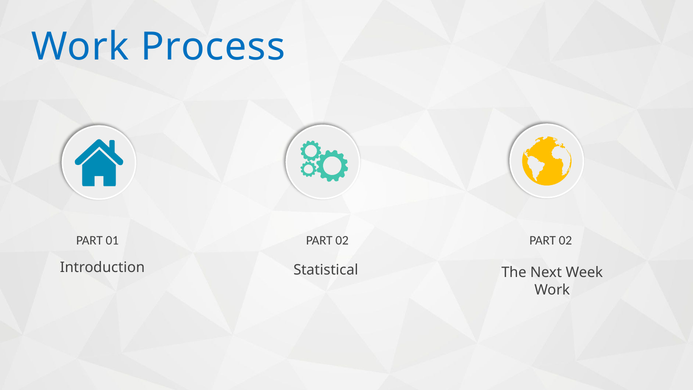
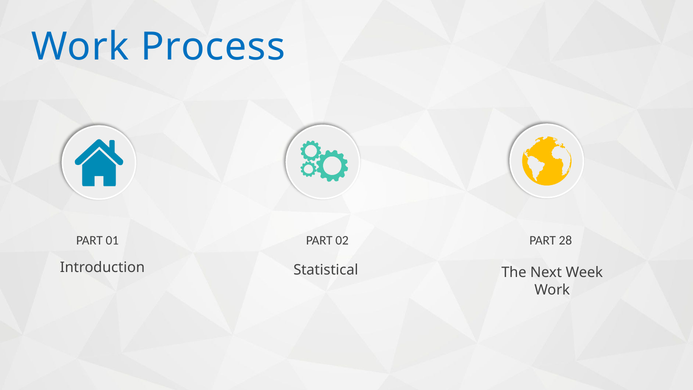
02 PART 02: 02 -> 28 (565, 240)
